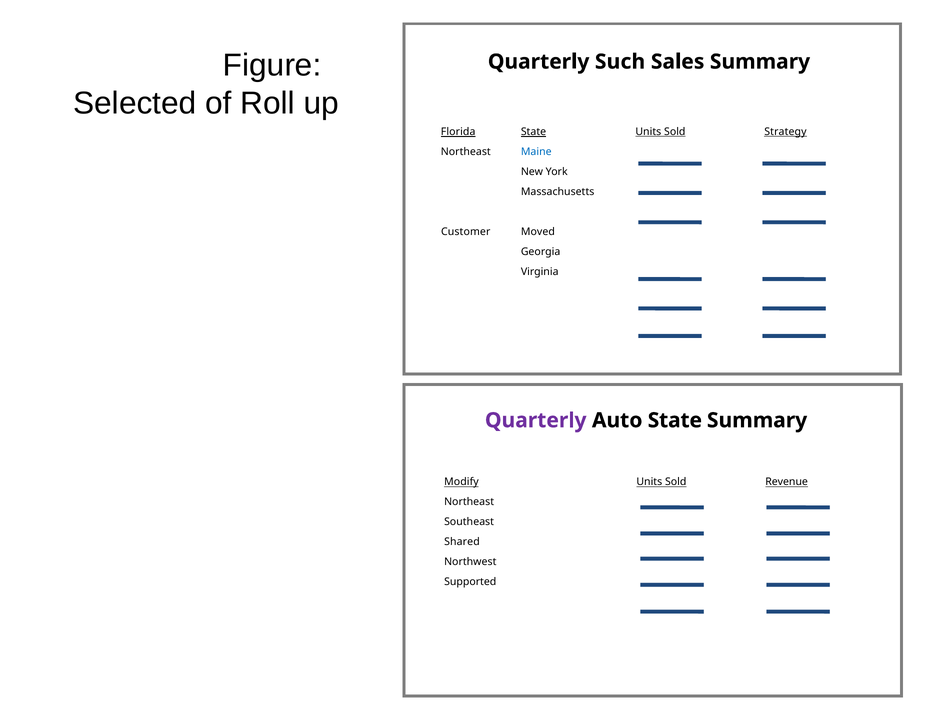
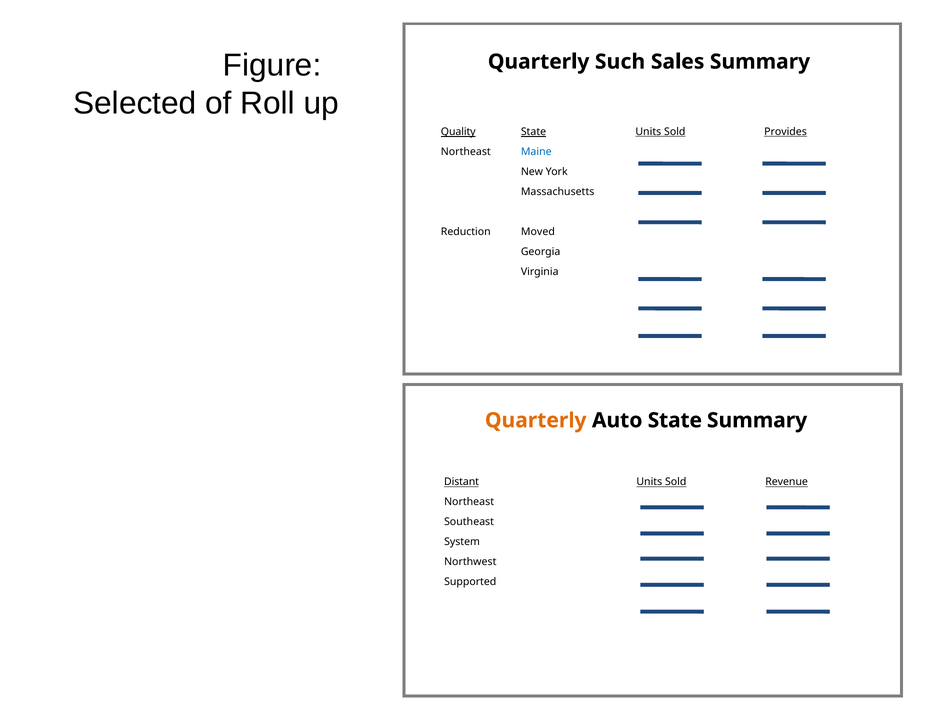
Florida: Florida -> Quality (458, 132)
Strategy: Strategy -> Provides (786, 132)
Customer: Customer -> Reduction (466, 232)
Quarterly colour: purple -> orange (536, 421)
Modify: Modify -> Distant (462, 482)
Shared: Shared -> System (462, 542)
